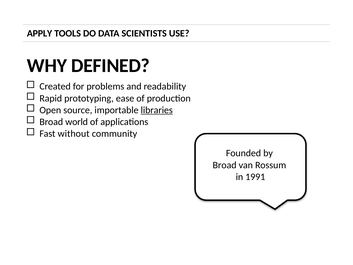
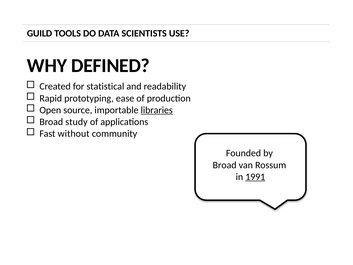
APPLY: APPLY -> GUILD (40, 33)
problems: problems -> statistical (105, 86)
world: world -> study (76, 122)
1991 underline: none -> present (255, 177)
